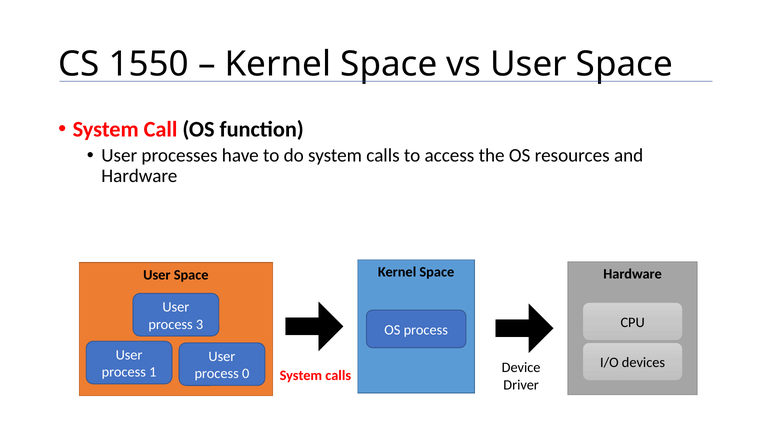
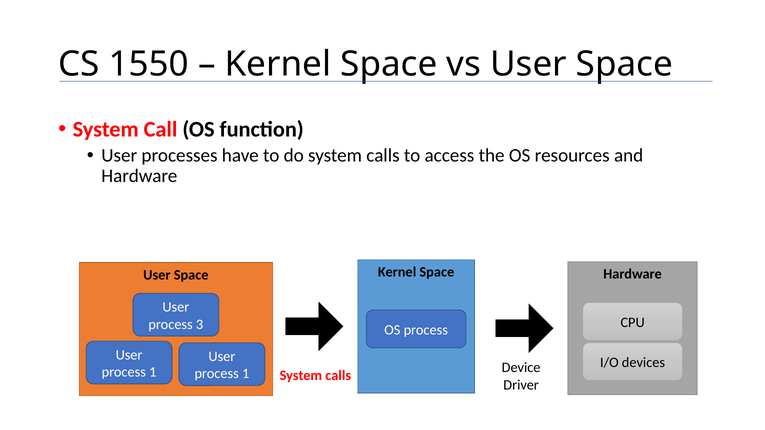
0: 0 -> 1 (246, 374)
